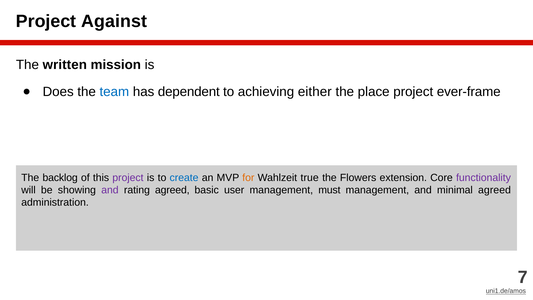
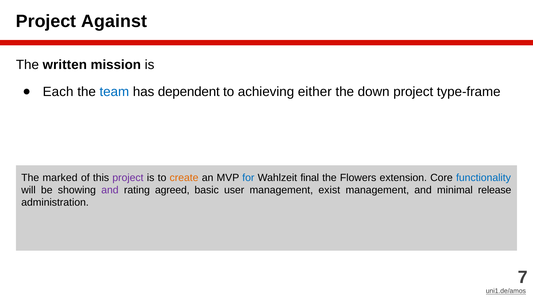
Does: Does -> Each (58, 92)
place: place -> down (374, 92)
ever-frame: ever-frame -> type-frame (469, 92)
backlog: backlog -> marked (60, 177)
create colour: blue -> orange (184, 177)
for colour: orange -> blue (248, 177)
true: true -> final (310, 177)
functionality colour: purple -> blue (483, 177)
must: must -> exist (329, 190)
minimal agreed: agreed -> release (495, 190)
